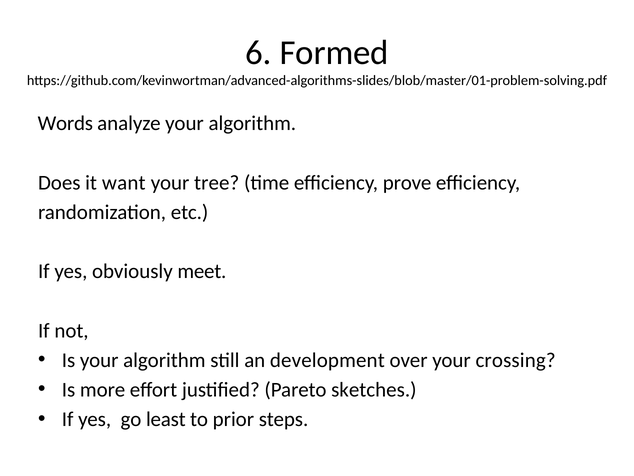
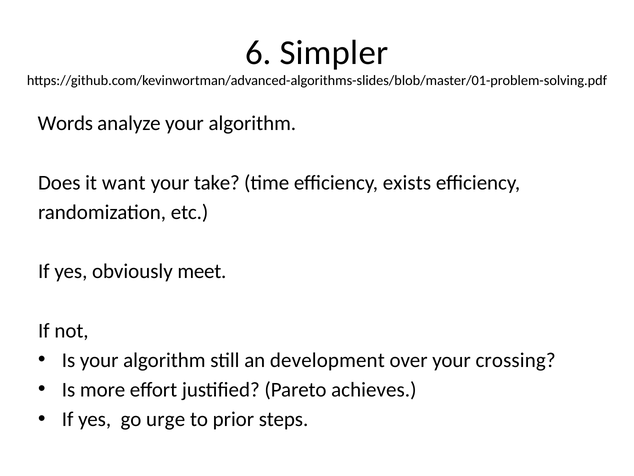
Formed: Formed -> Simpler (334, 53)
tree: tree -> take (217, 182)
prove: prove -> exists (407, 182)
sketches: sketches -> achieves (374, 389)
least: least -> urge (166, 419)
